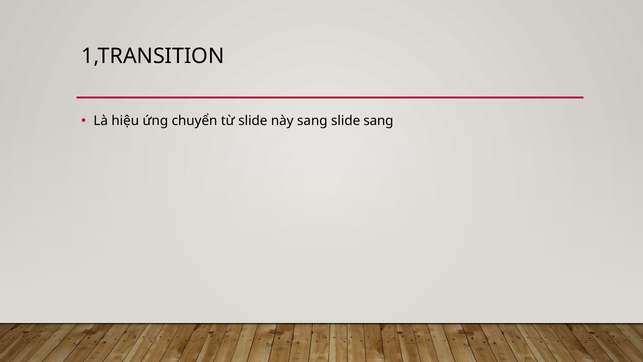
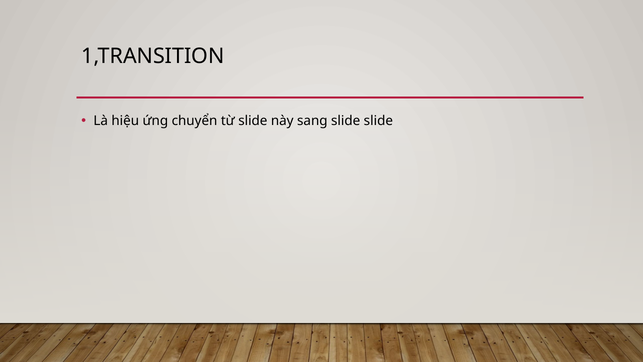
slide sang: sang -> slide (378, 121)
